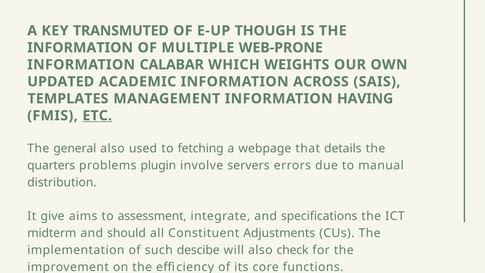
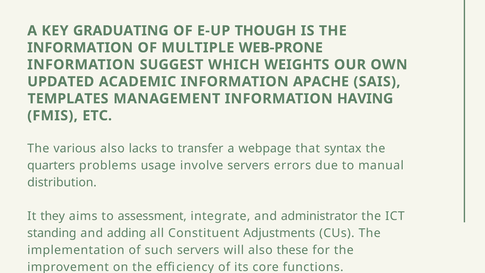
TRANSMUTED: TRANSMUTED -> GRADUATING (121, 31)
CALABAR: CALABAR -> SUGGEST (172, 65)
ACROSS: ACROSS -> APACHE (321, 82)
ETC underline: present -> none (97, 116)
general: general -> various (75, 148)
used: used -> lacks (143, 148)
fetching: fetching -> transfer (201, 148)
details: details -> syntax (343, 148)
plugin: plugin -> usage (158, 165)
give: give -> they (53, 216)
specifications: specifications -> administrator (319, 216)
midterm: midterm -> standing (52, 233)
should: should -> adding (127, 233)
such descibe: descibe -> servers (198, 250)
check: check -> these (292, 250)
